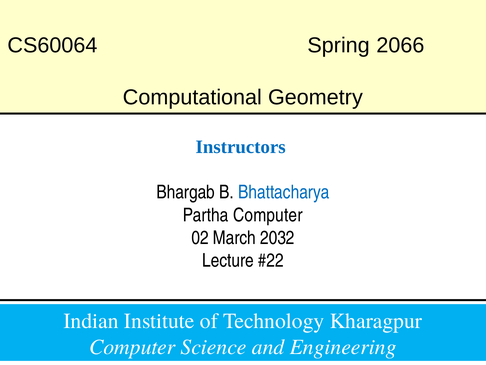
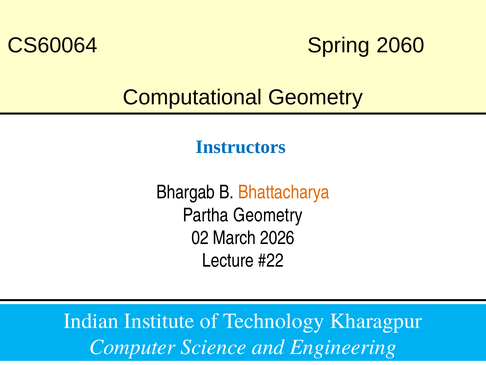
2066: 2066 -> 2060 (400, 45)
Bhattacharya colour: blue -> orange (284, 192)
Partha Computer: Computer -> Geometry (268, 215)
2032: 2032 -> 2026 (277, 237)
